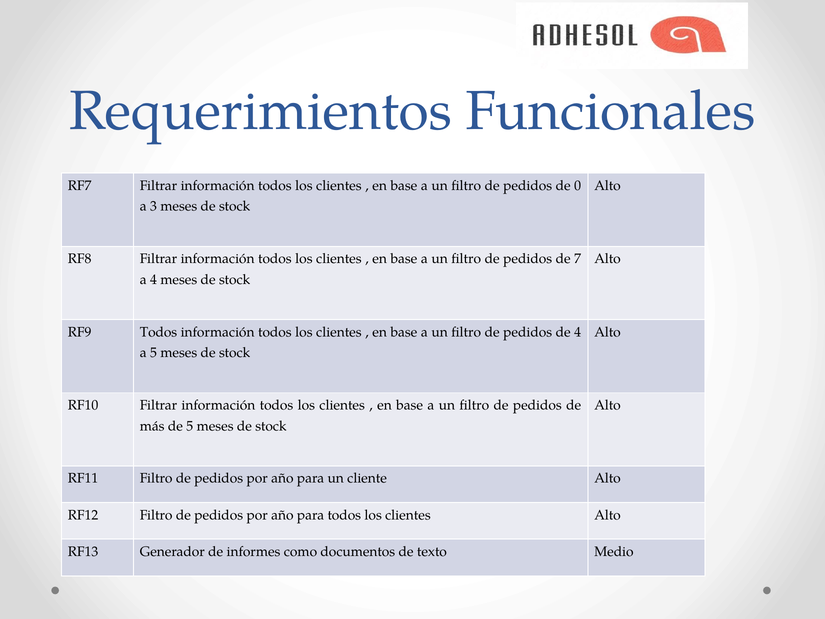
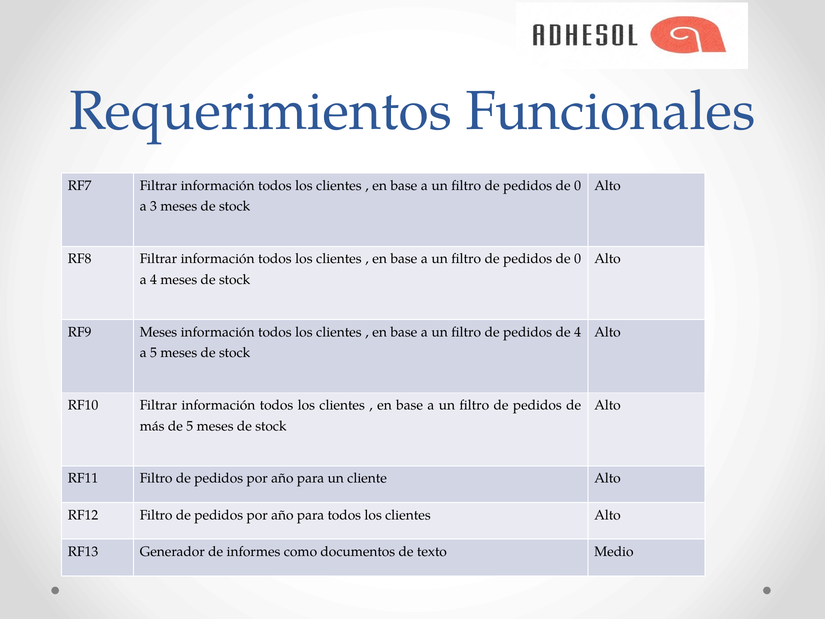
7: 7 -> 0 (578, 259)
RF9 Todos: Todos -> Meses (158, 332)
